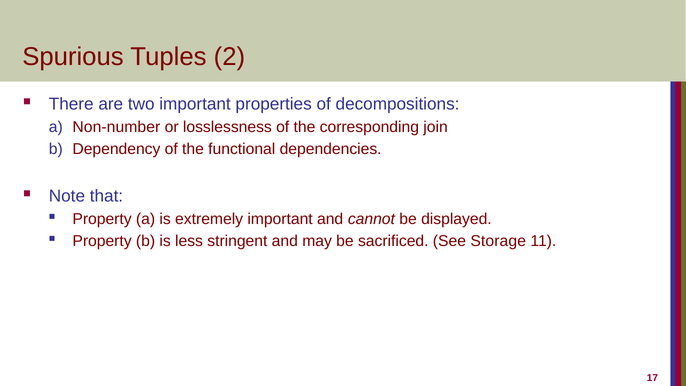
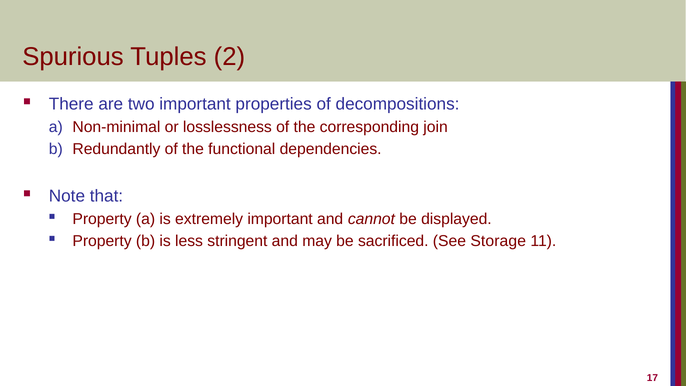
Non-number: Non-number -> Non-minimal (116, 127)
Dependency: Dependency -> Redundantly (116, 149)
